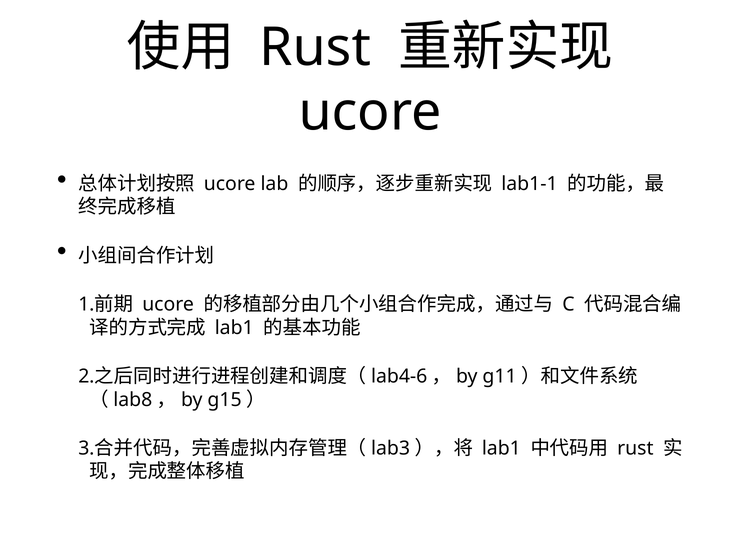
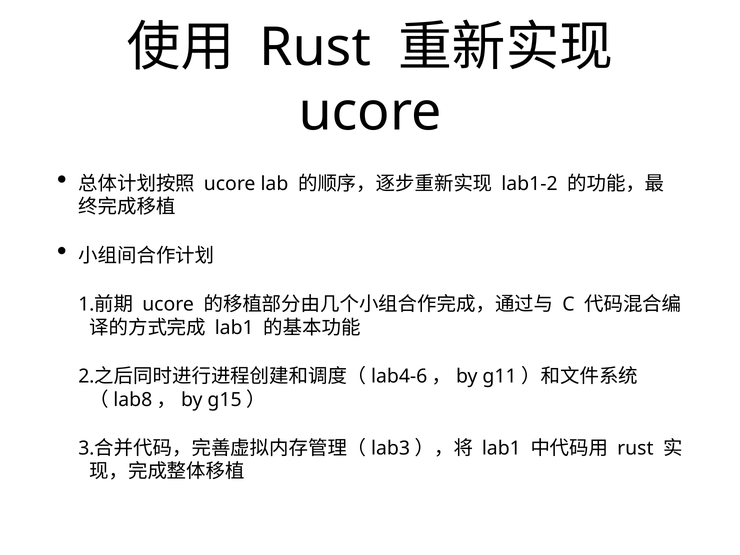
lab1-1: lab1-1 -> lab1-2 (529, 184)
